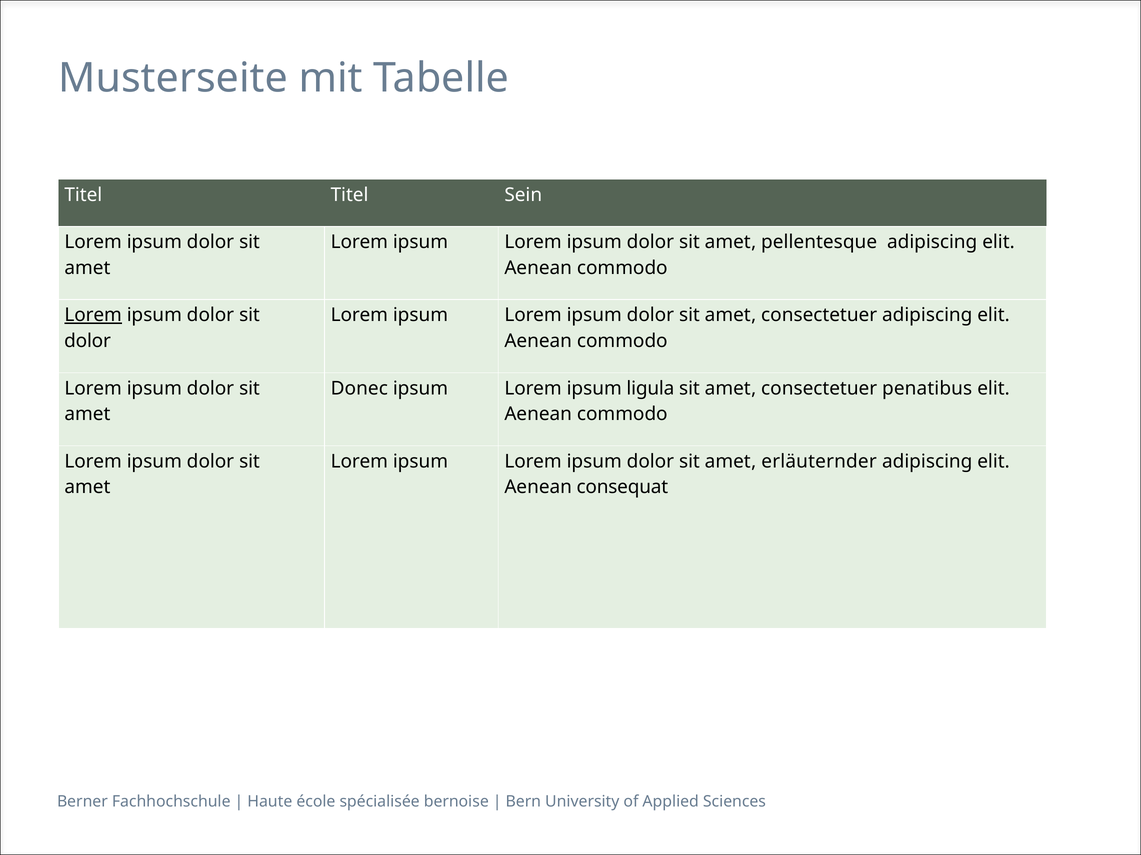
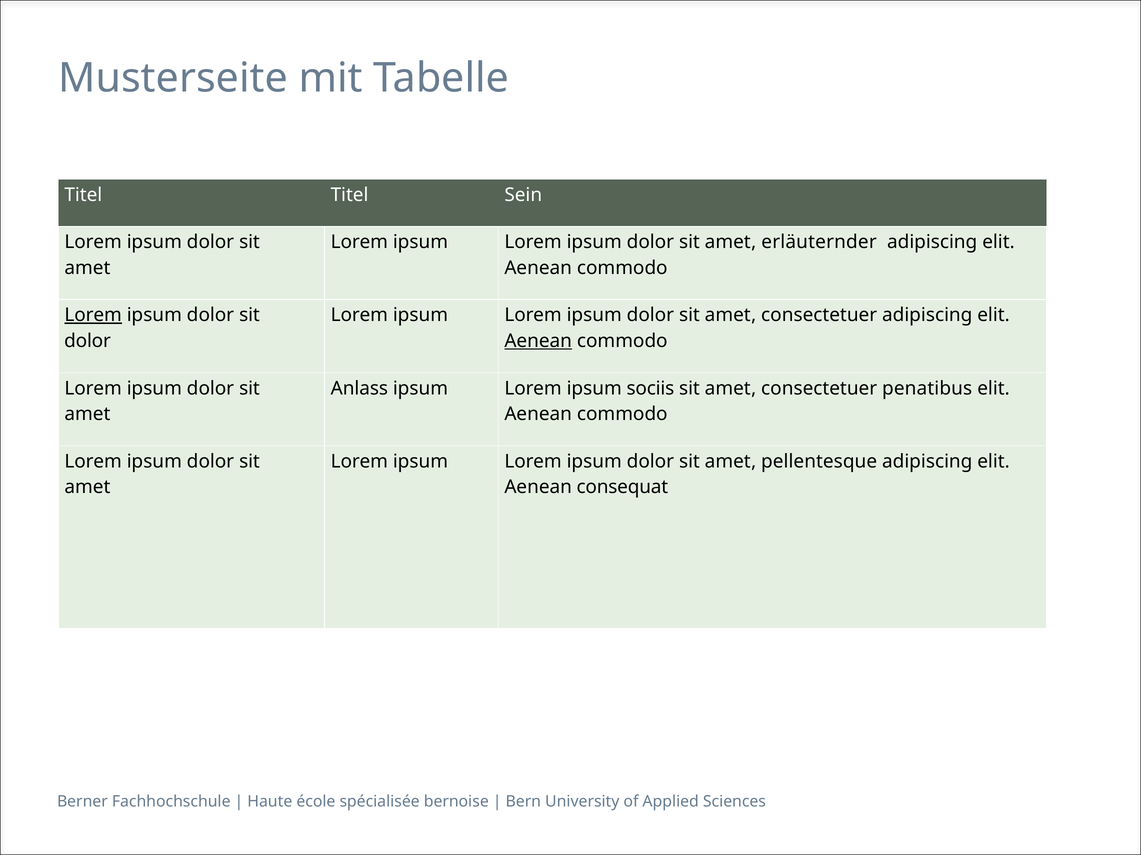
pellentesque: pellentesque -> erläuternder (819, 242)
Aenean underline: none -> present (538, 341)
Donec: Donec -> Anlass (359, 389)
ligula: ligula -> sociis (650, 389)
erläuternder: erläuternder -> pellentesque (819, 462)
